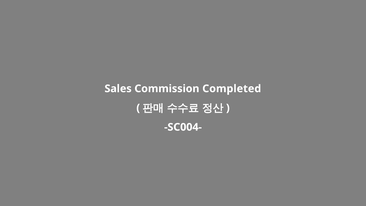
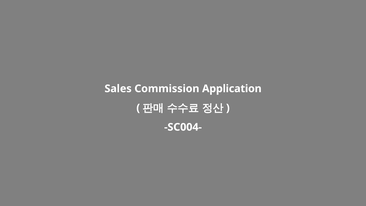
Completed: Completed -> Application (232, 89)
